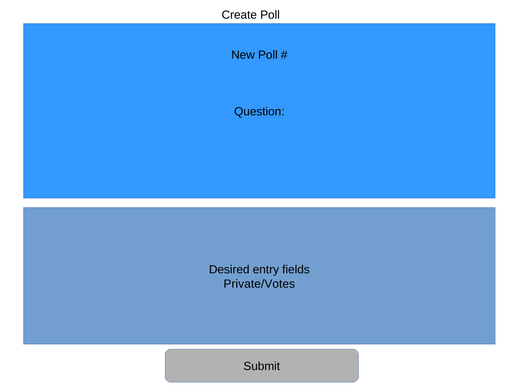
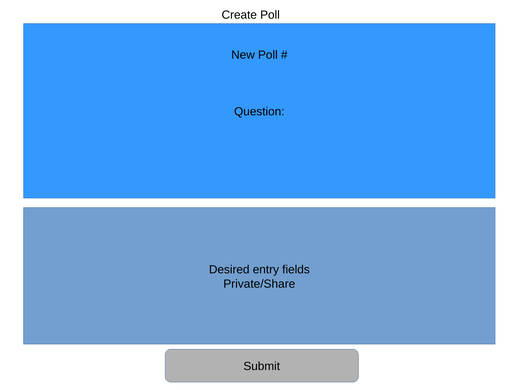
Private/Votes: Private/Votes -> Private/Share (259, 284)
